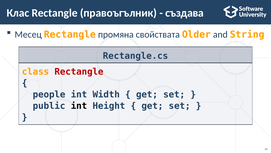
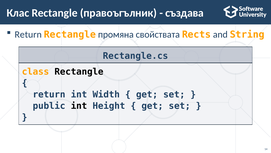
Месец: Месец -> Return (28, 34)
Older: Older -> Rects (196, 34)
Rectangle colour: red -> black (79, 71)
people: people -> return (49, 94)
